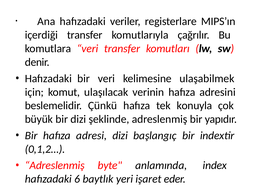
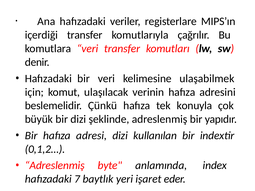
başlangıç: başlangıç -> kullanılan (155, 136)
6: 6 -> 7 (77, 179)
